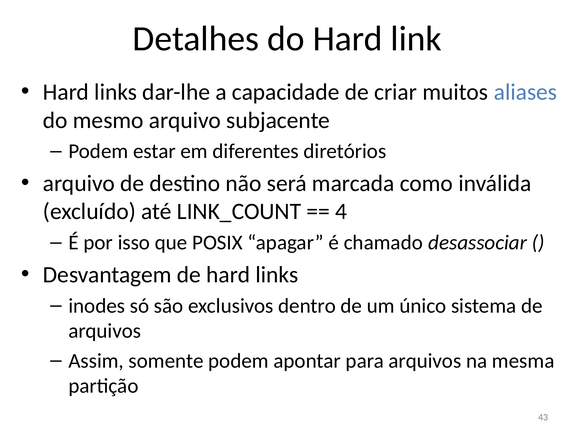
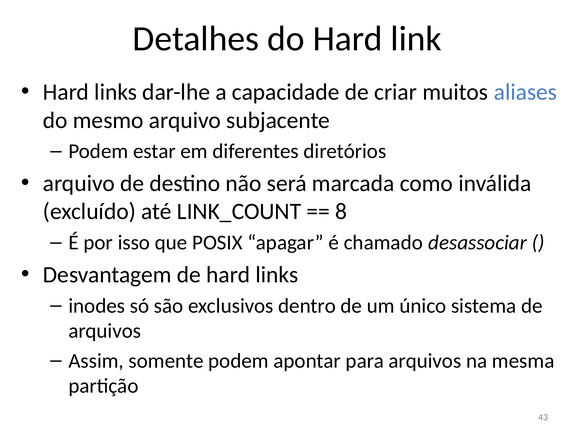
4: 4 -> 8 (341, 212)
